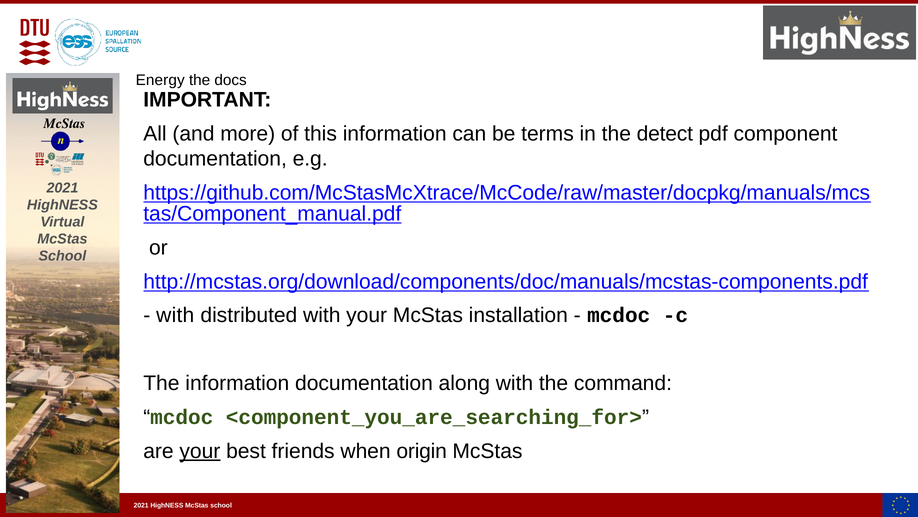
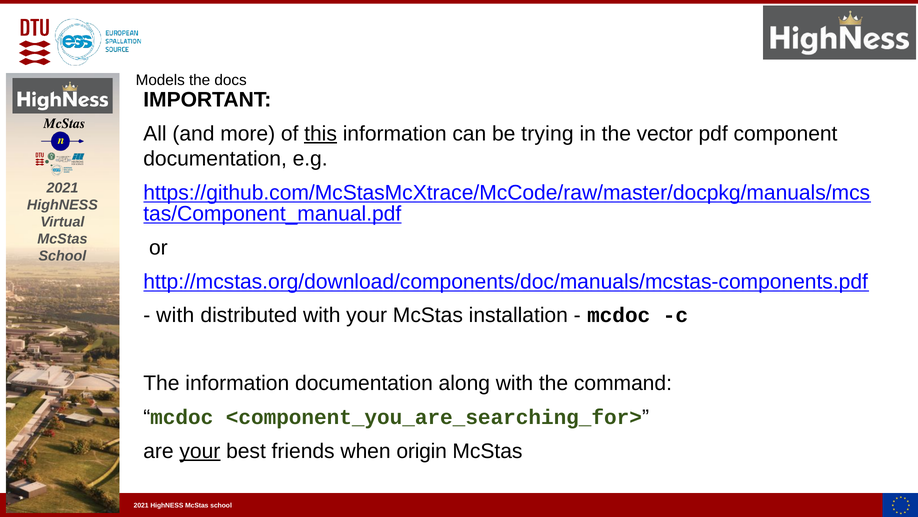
Energy: Energy -> Models (160, 80)
this underline: none -> present (321, 134)
terms: terms -> trying (547, 134)
detect: detect -> vector (665, 134)
